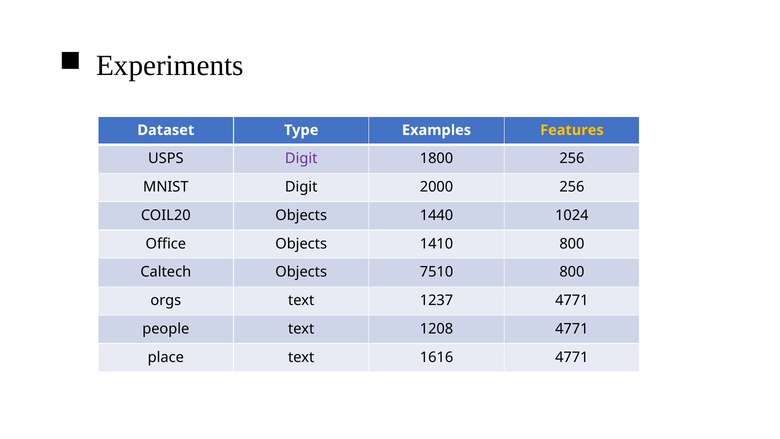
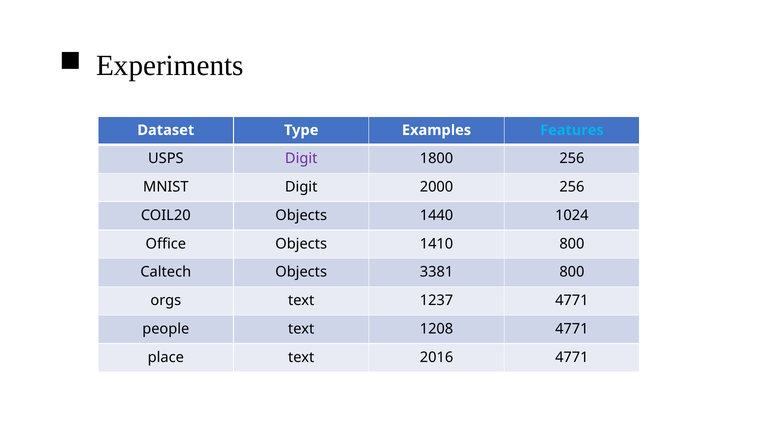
Features colour: yellow -> light blue (572, 130)
7510: 7510 -> 3381 (437, 272)
1616: 1616 -> 2016 (437, 357)
